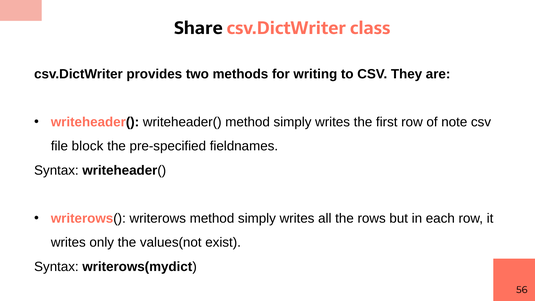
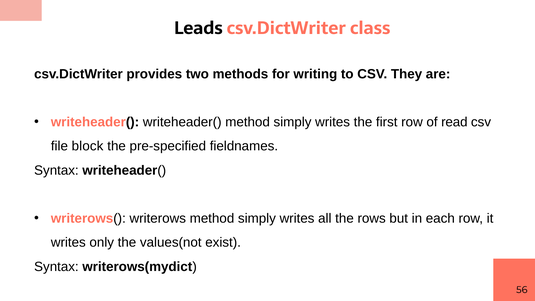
Share: Share -> Leads (198, 28)
note: note -> read (454, 122)
